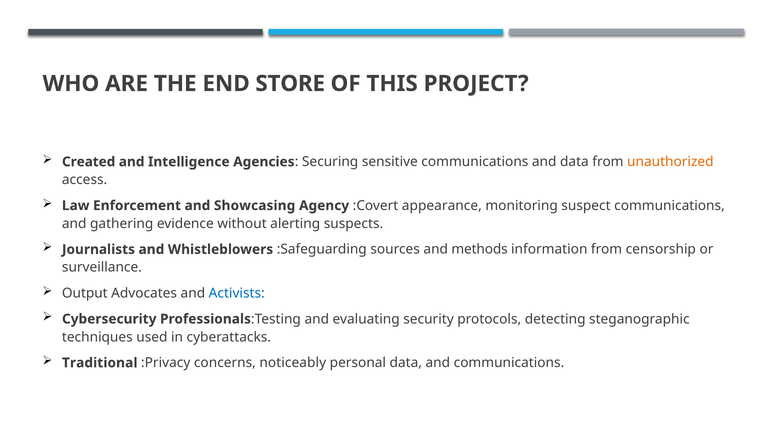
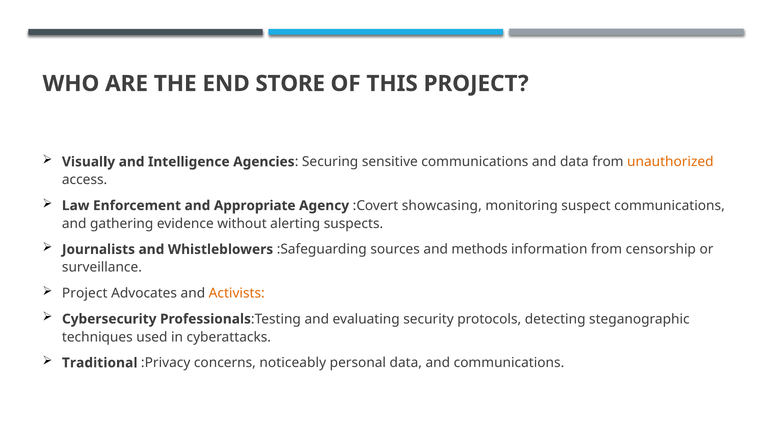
Created: Created -> Visually (89, 162)
Showcasing: Showcasing -> Appropriate (255, 206)
appearance: appearance -> showcasing (442, 206)
Output: Output -> Project (85, 293)
Activists colour: blue -> orange (237, 293)
